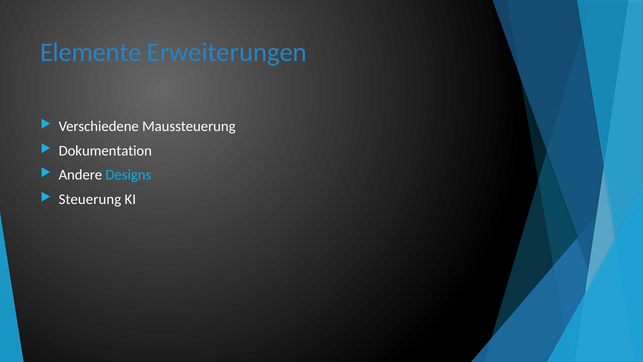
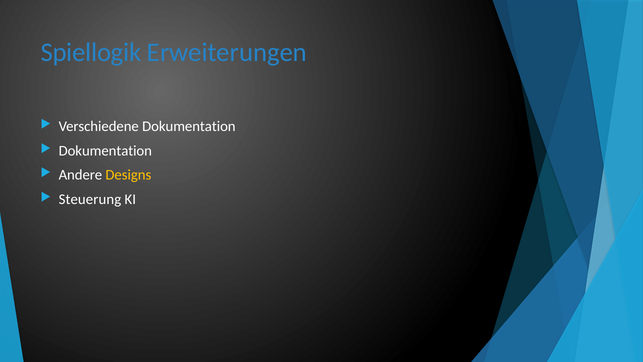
Elemente: Elemente -> Spiellogik (91, 52)
Verschiedene Maussteuerung: Maussteuerung -> Dokumentation (189, 126)
Designs colour: light blue -> yellow (128, 175)
